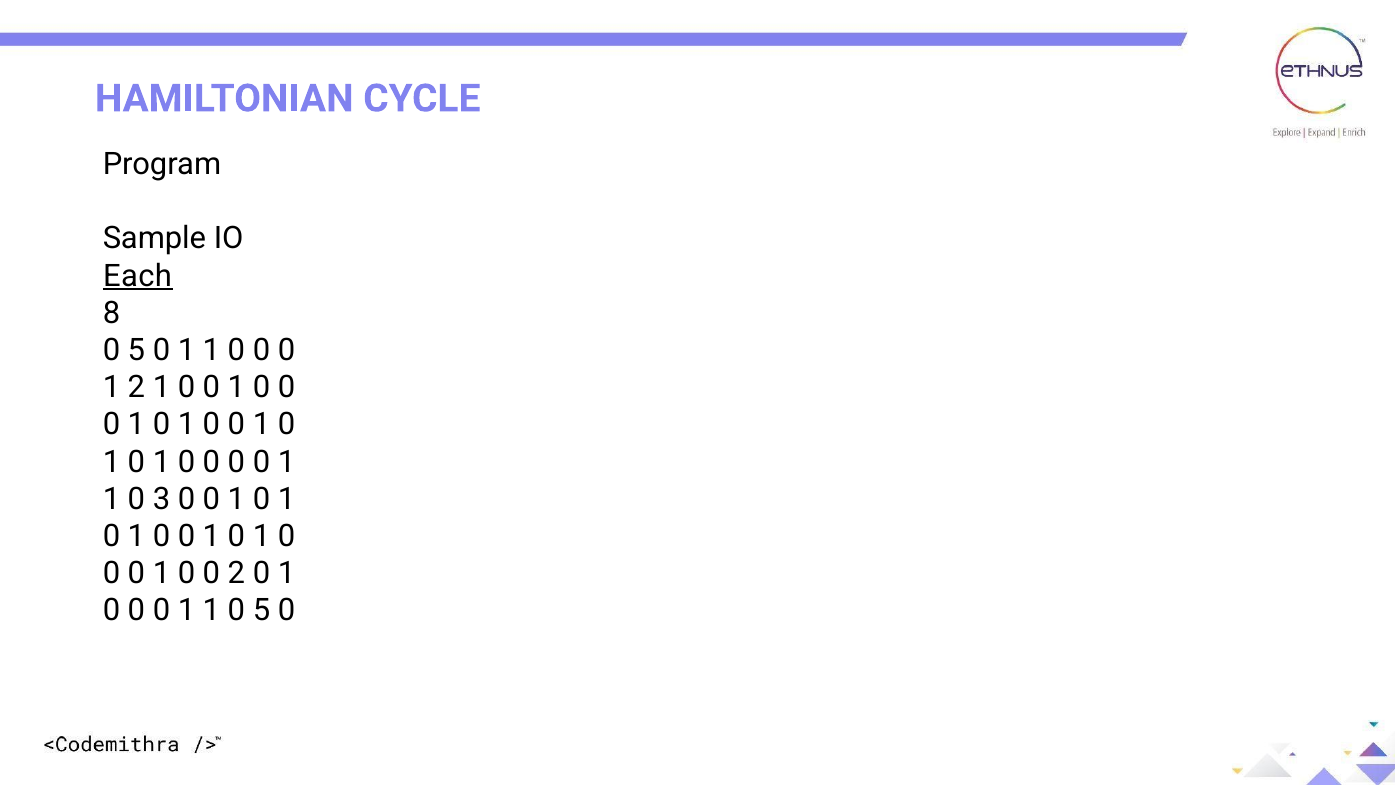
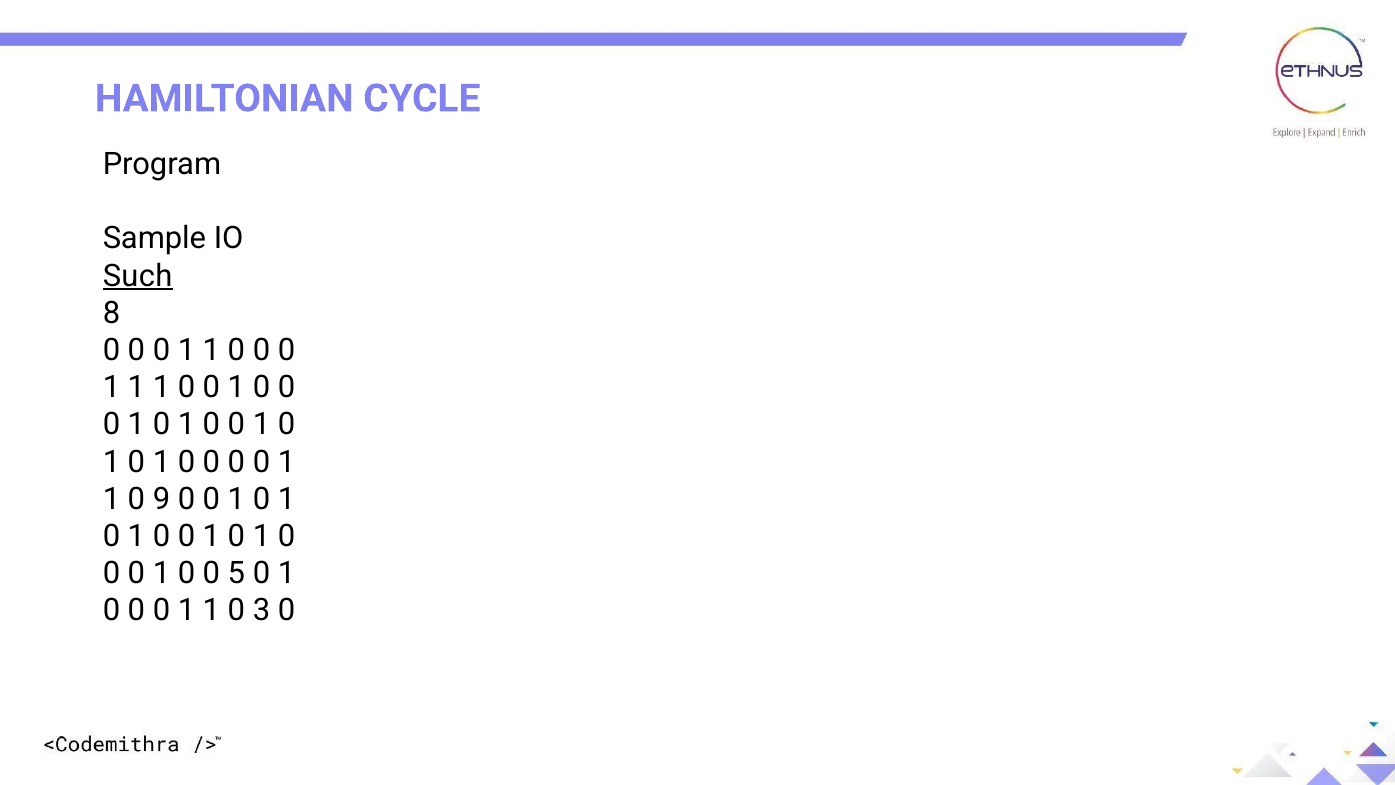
Each: Each -> Such (138, 276)
5: 5 -> 0 (136, 350)
2: 2 -> 1 (136, 387)
3: 3 -> 9 (161, 499)
0 2: 2 -> 5 (236, 573)
1 0 5: 5 -> 3 (262, 610)
